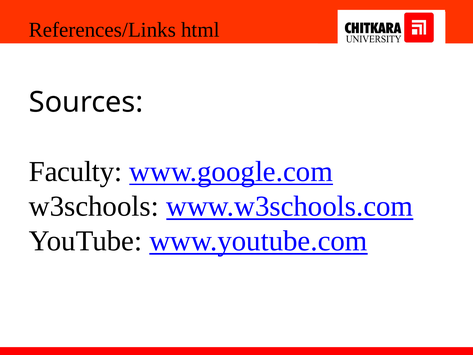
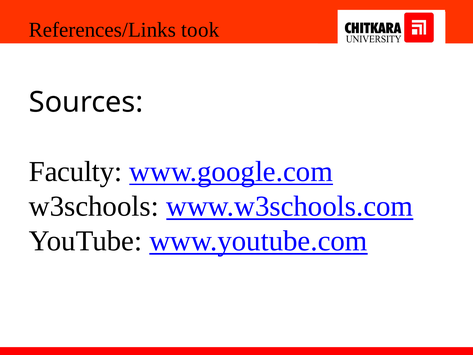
html: html -> took (200, 30)
